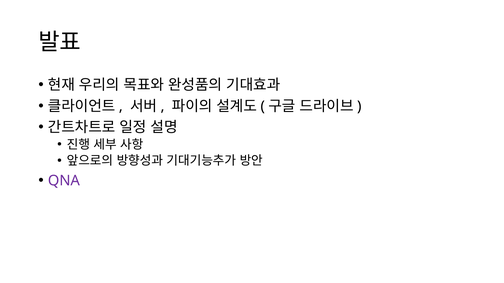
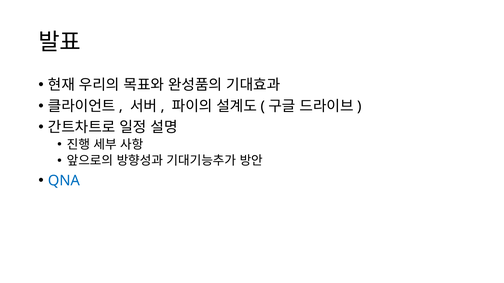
QNA colour: purple -> blue (64, 181)
